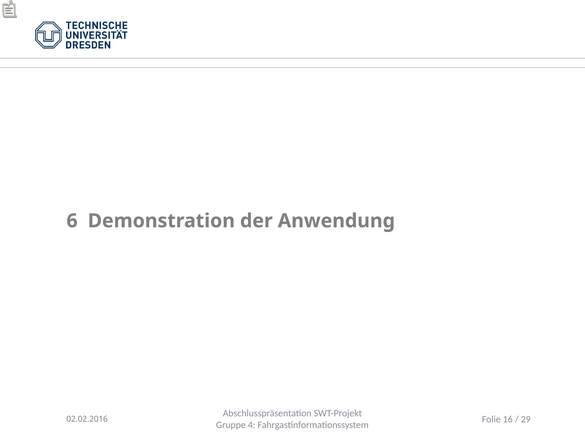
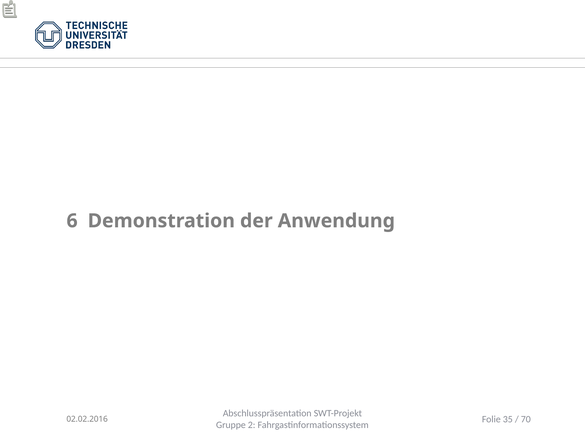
16: 16 -> 35 (508, 419)
29: 29 -> 70 (526, 419)
4: 4 -> 2 (252, 425)
